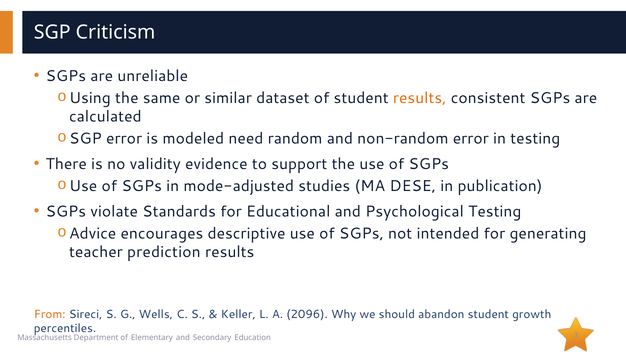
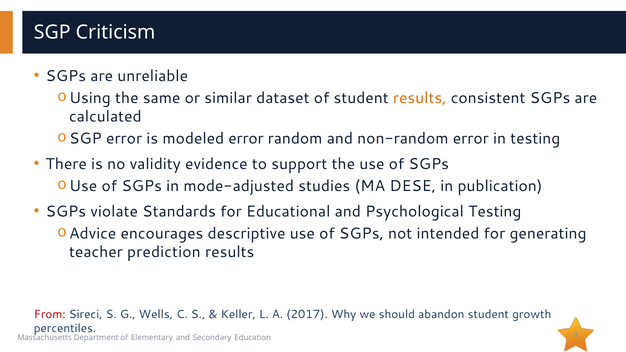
modeled need: need -> error (246, 139)
From colour: orange -> red (50, 315)
2096: 2096 -> 2017 (307, 315)
